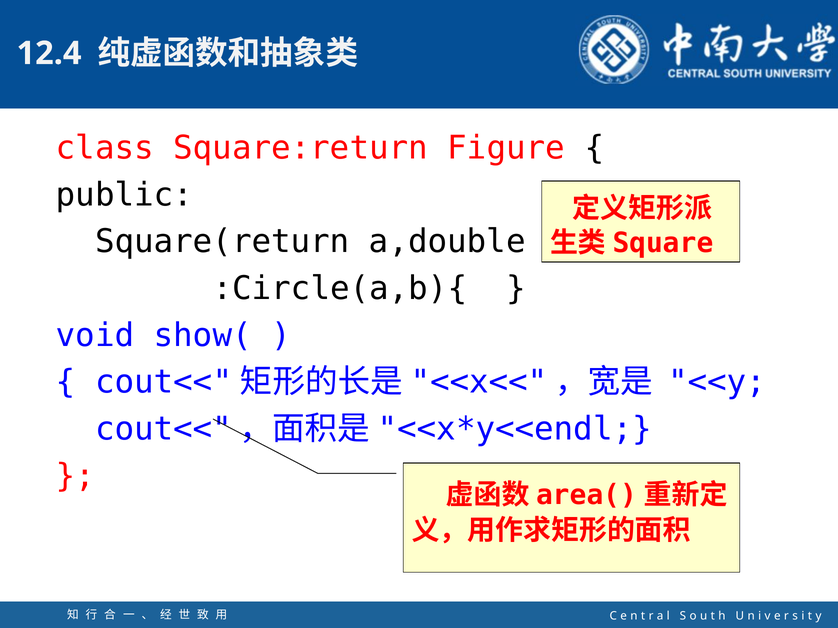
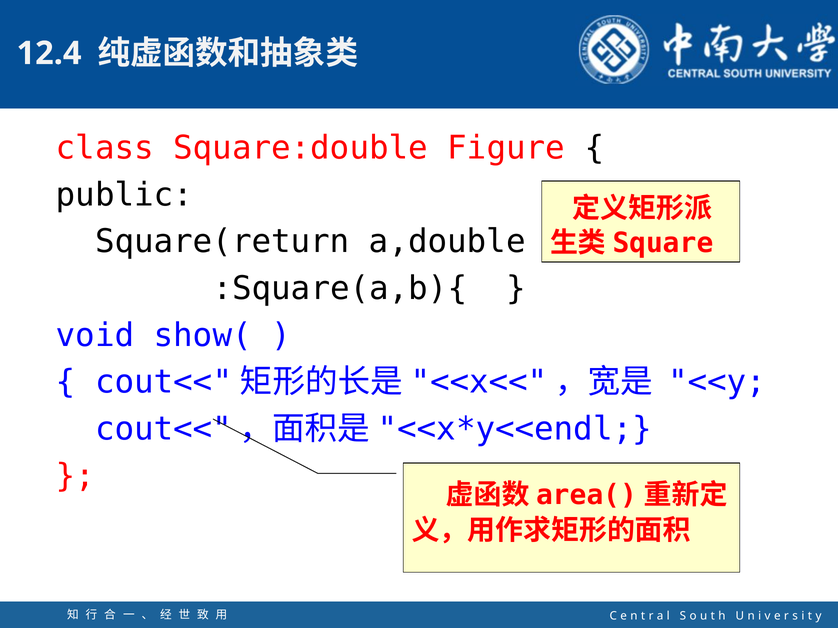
Square:return: Square:return -> Square:double (301, 148)
:Circle(a,b){: :Circle(a,b){ -> :Square(a,b){ (340, 289)
